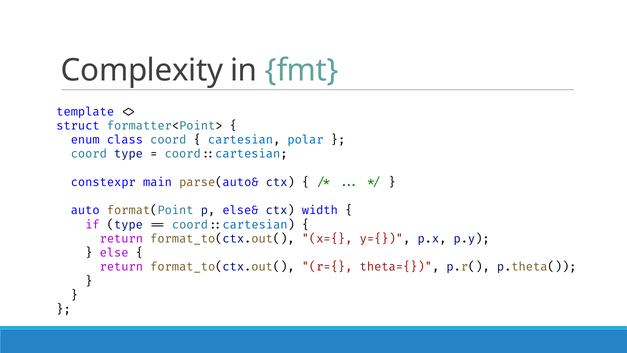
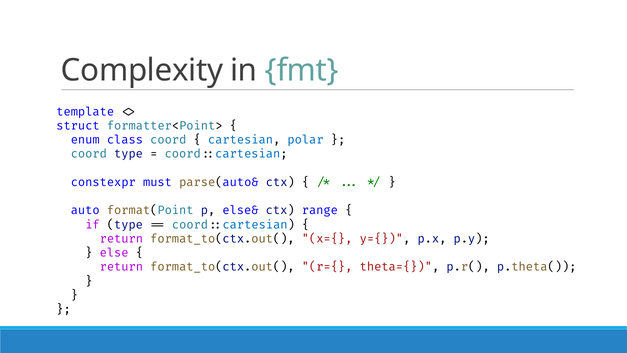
main: main -> must (157, 182)
width: width -> range (320, 210)
